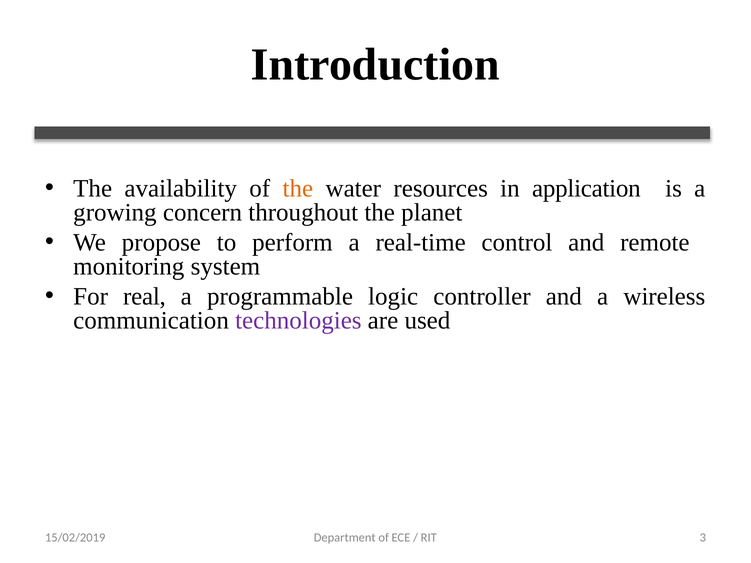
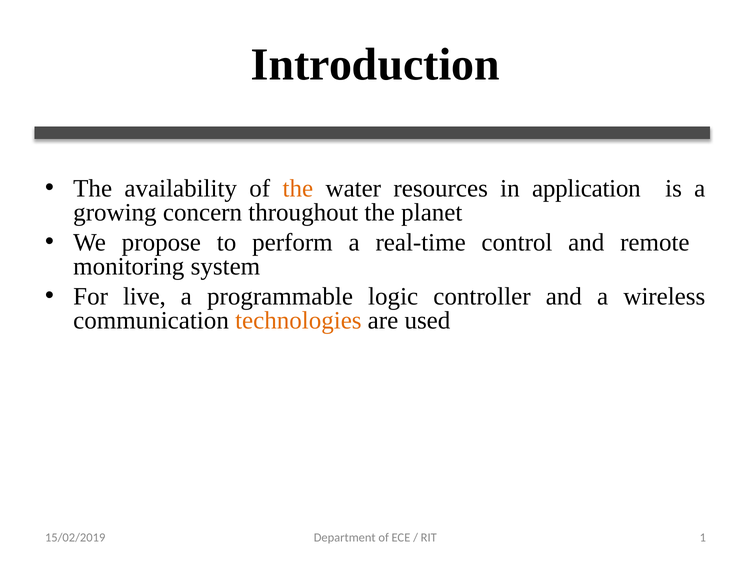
real: real -> live (144, 297)
technologies colour: purple -> orange (298, 321)
3: 3 -> 1 (703, 538)
